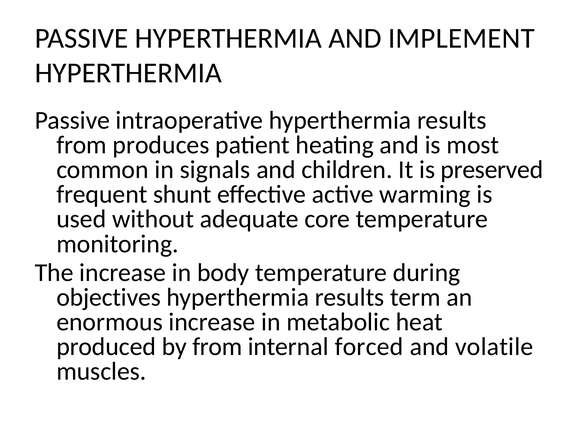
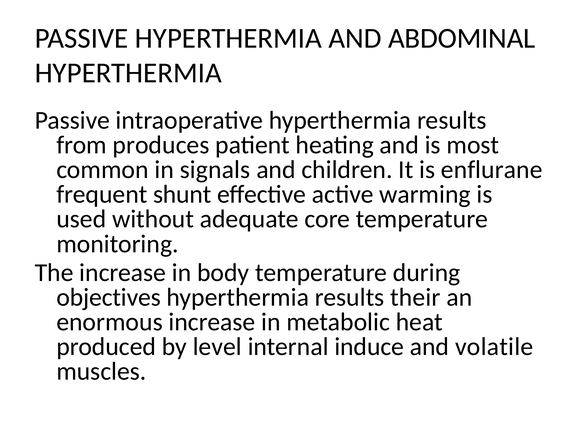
IMPLEMENT: IMPLEMENT -> ABDOMINAL (462, 38)
preserved: preserved -> enflurane (492, 170)
term: term -> their (415, 297)
by from: from -> level (217, 346)
forced: forced -> induce (369, 346)
